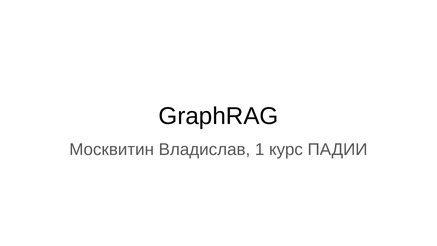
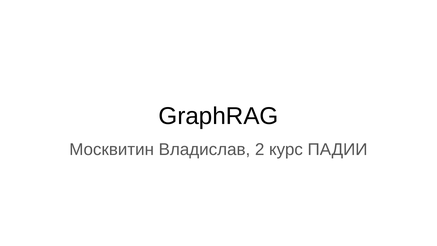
1: 1 -> 2 (260, 150)
